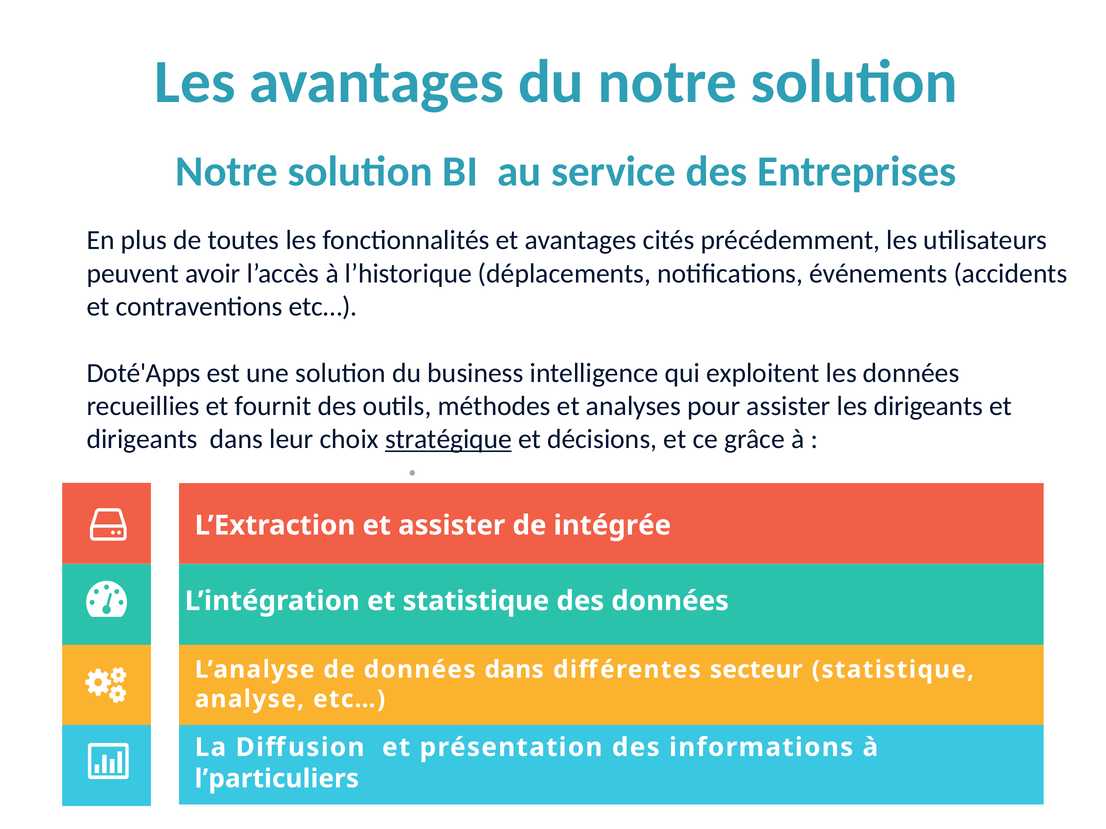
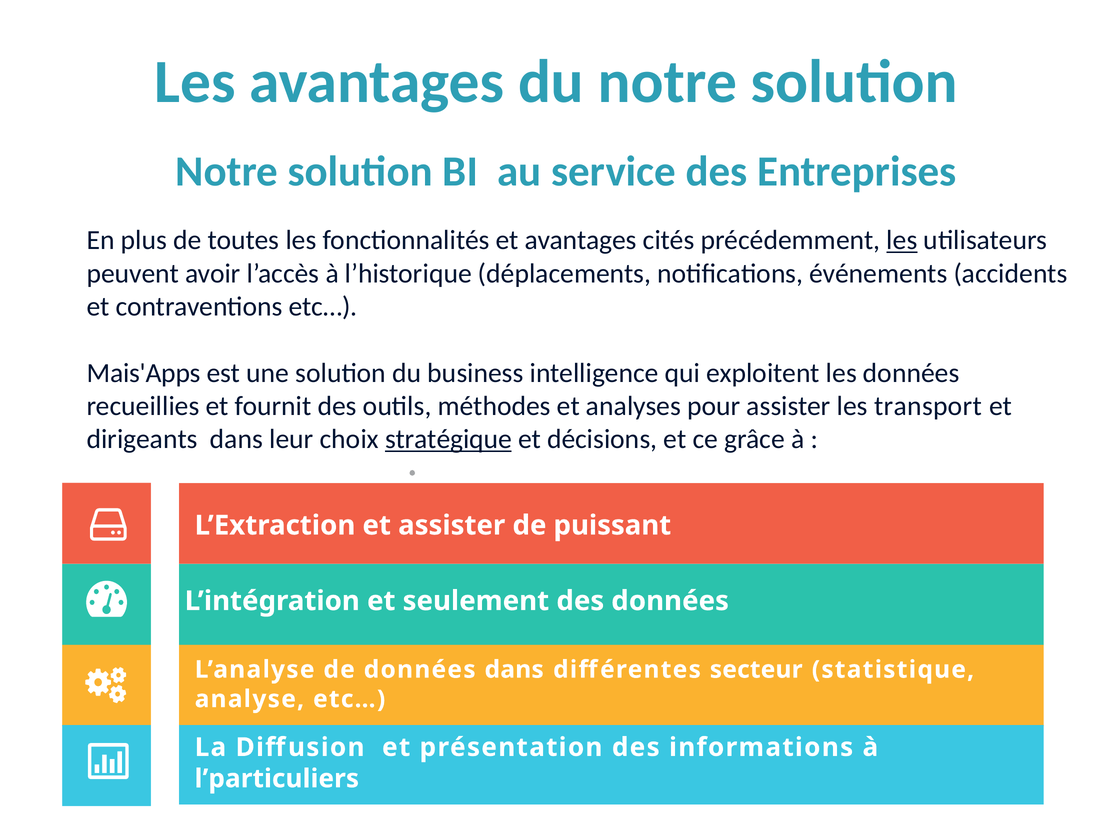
les underline: none -> present (902, 240)
Doté'Apps: Doté'Apps -> Mais'Apps (144, 373)
les dirigeants: dirigeants -> transport (928, 406)
intégrée: intégrée -> puissant (612, 526)
et statistique: statistique -> seulement (476, 601)
